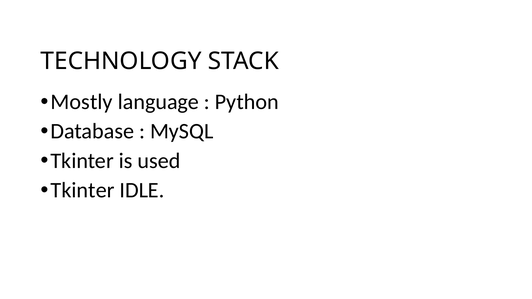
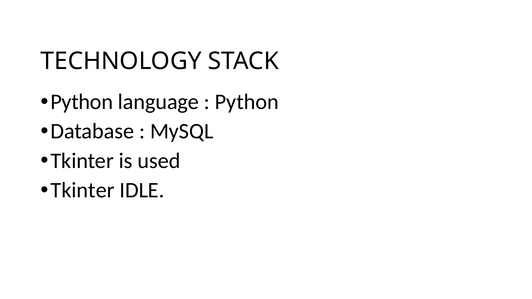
Mostly: Mostly -> Python (82, 102)
